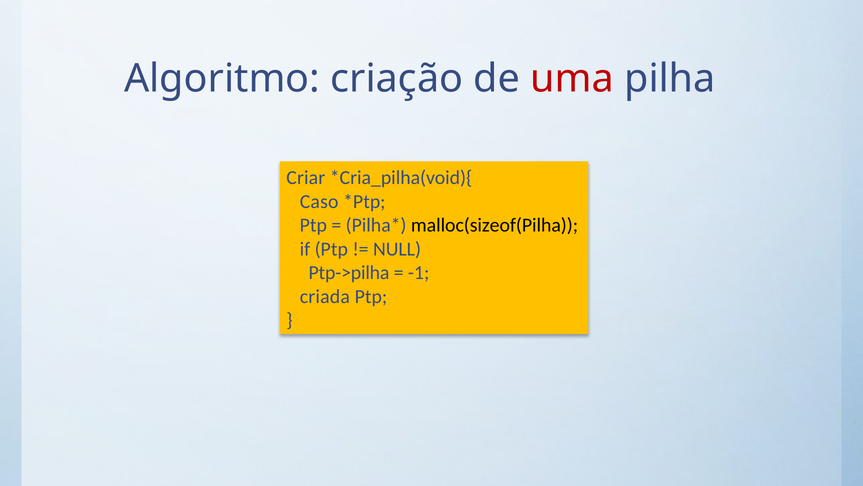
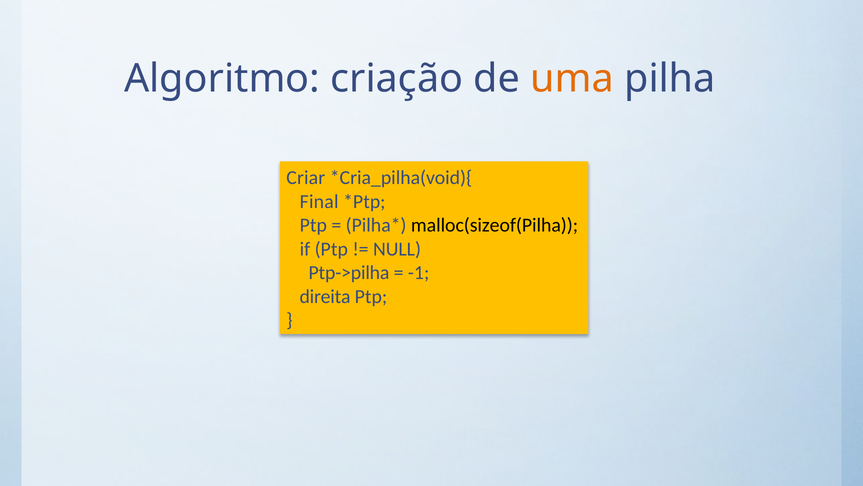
uma colour: red -> orange (572, 79)
Caso: Caso -> Final (319, 201)
criada: criada -> direita (325, 296)
